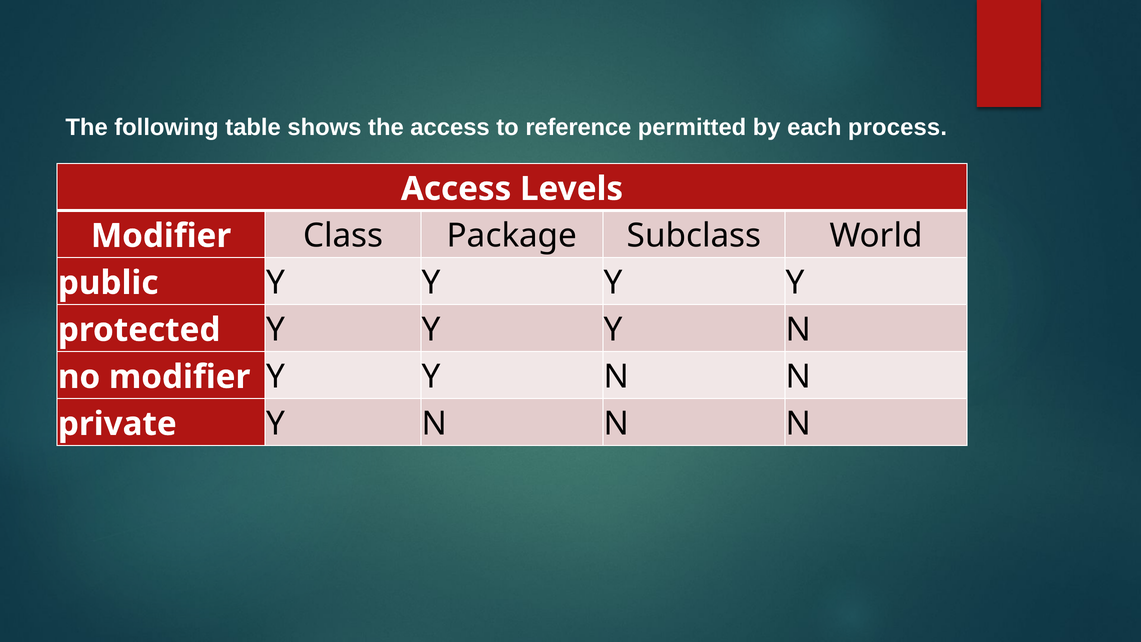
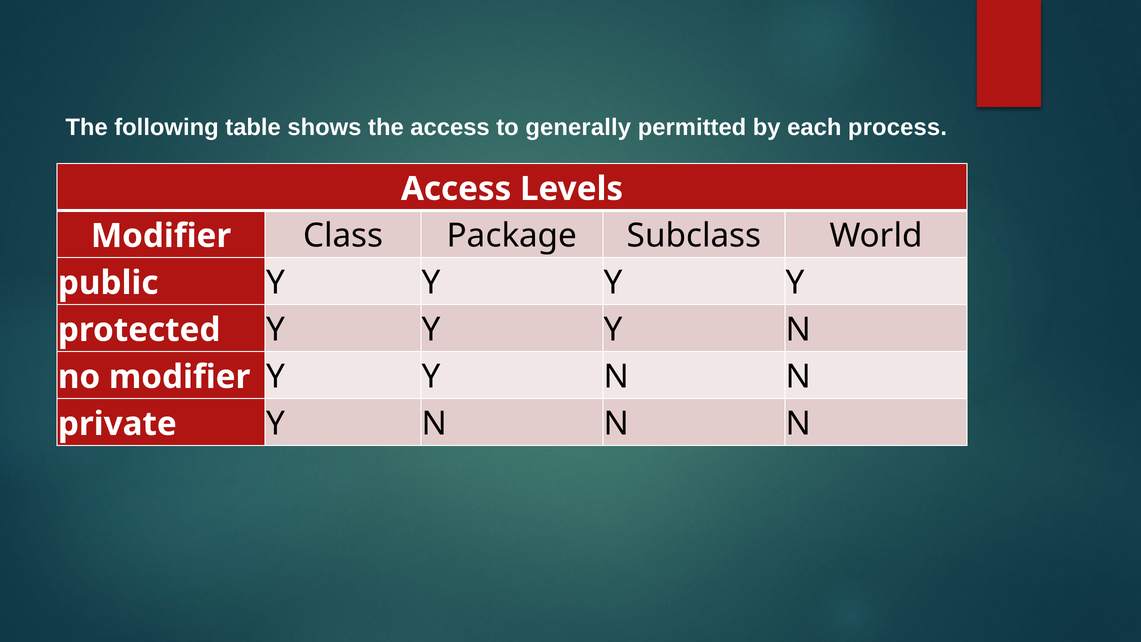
reference: reference -> generally (578, 127)
